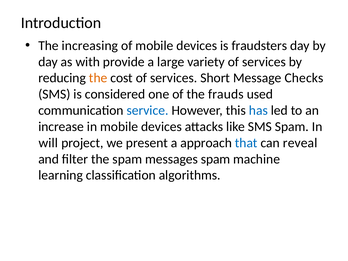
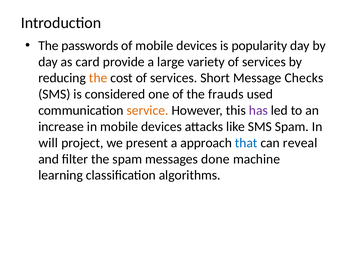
increasing: increasing -> passwords (90, 46)
fraudsters: fraudsters -> popularity (259, 46)
with: with -> card (88, 62)
service colour: blue -> orange (148, 110)
has colour: blue -> purple (258, 110)
messages spam: spam -> done (215, 159)
